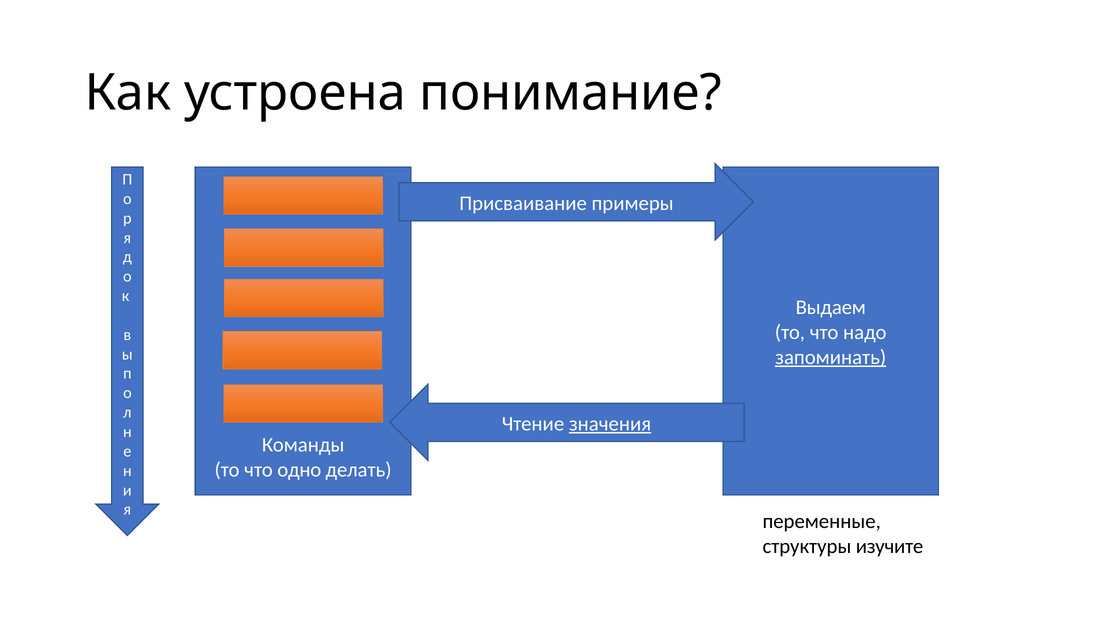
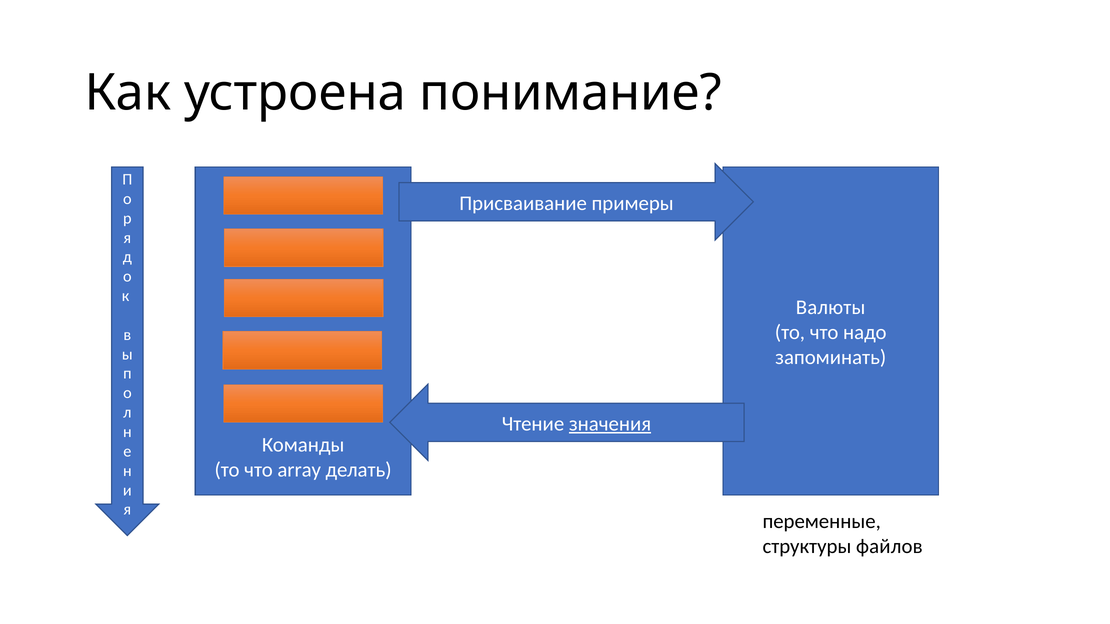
Выдаем: Выдаем -> Валюты (831, 308)
запоминать underline: present -> none (831, 358)
одно: одно -> array (299, 470)
изучите: изучите -> файлов (889, 547)
